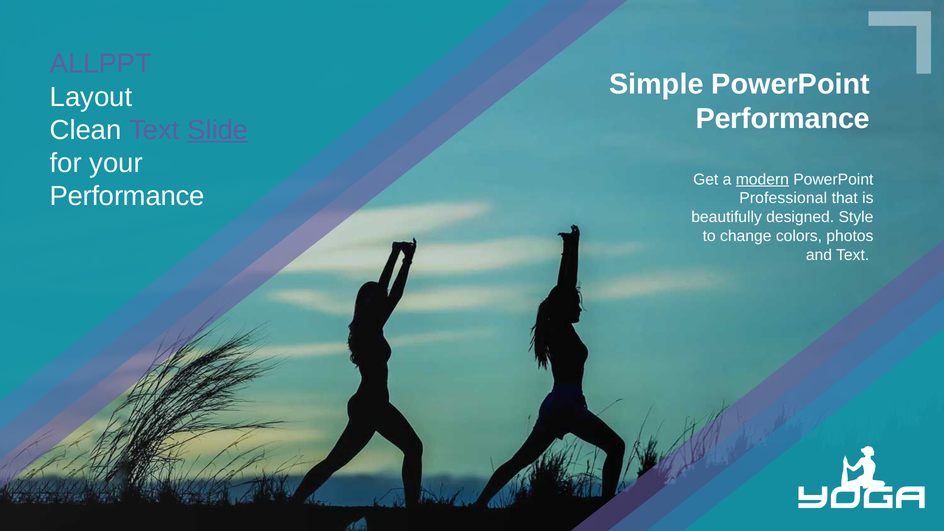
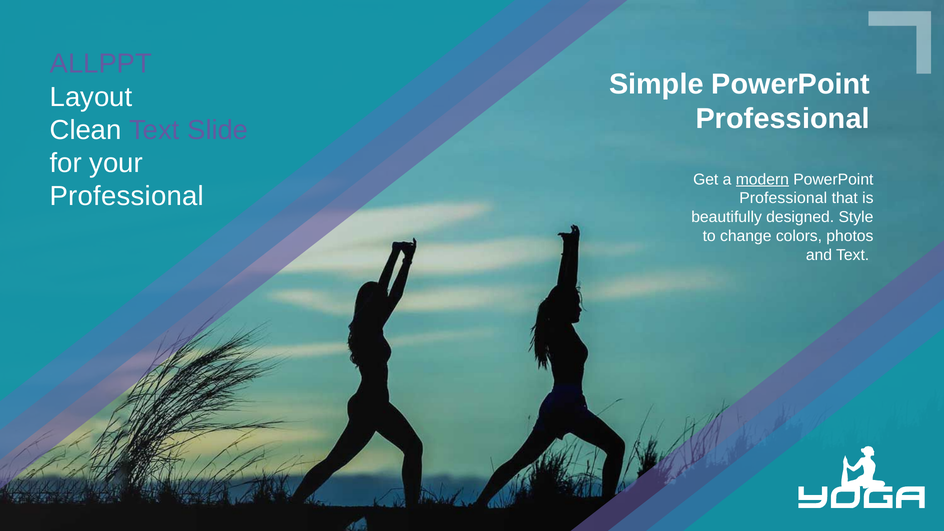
Performance: Performance -> Professional (783, 119)
Slide underline: present -> none (218, 130)
Performance: Performance -> Professional (127, 196)
